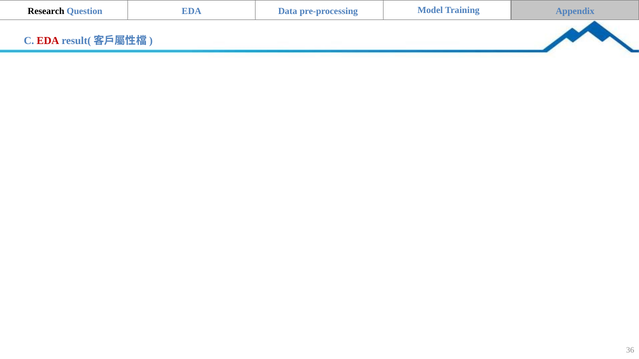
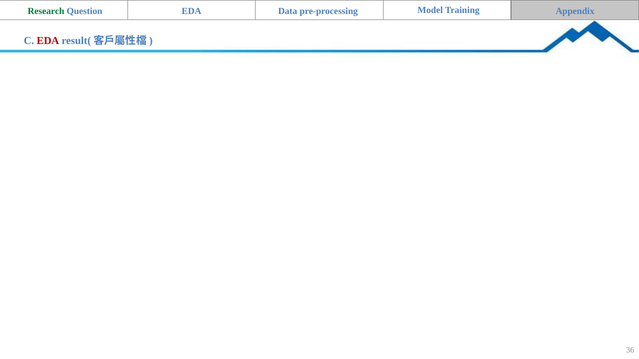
Research colour: black -> green (46, 11)
